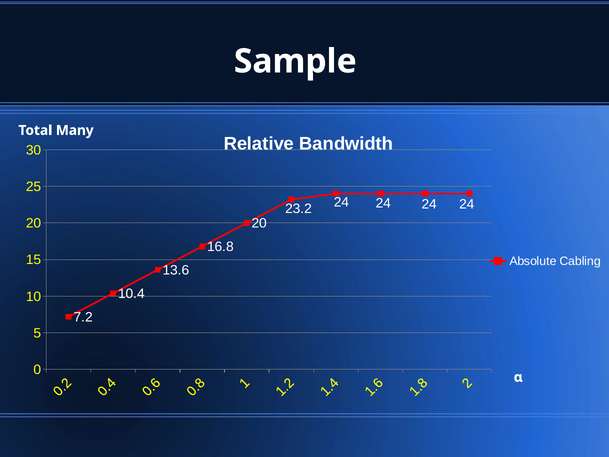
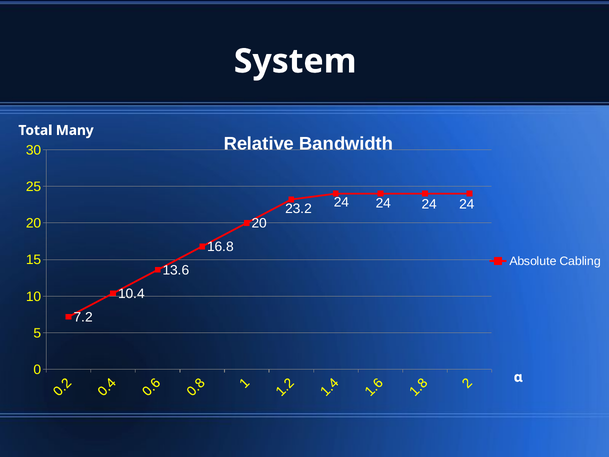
Sample: Sample -> System (295, 61)
